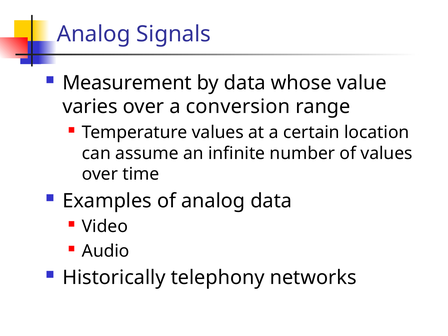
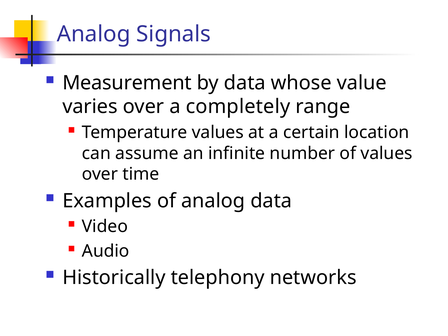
conversion: conversion -> completely (238, 107)
